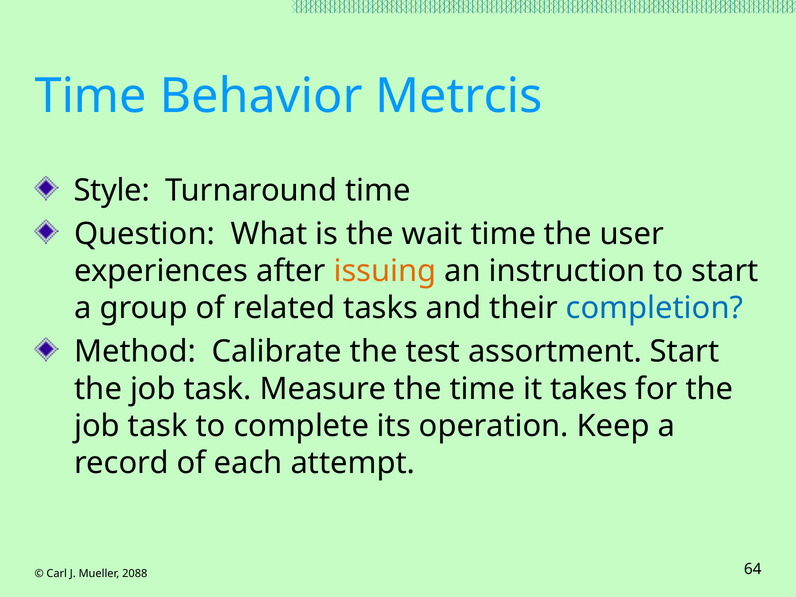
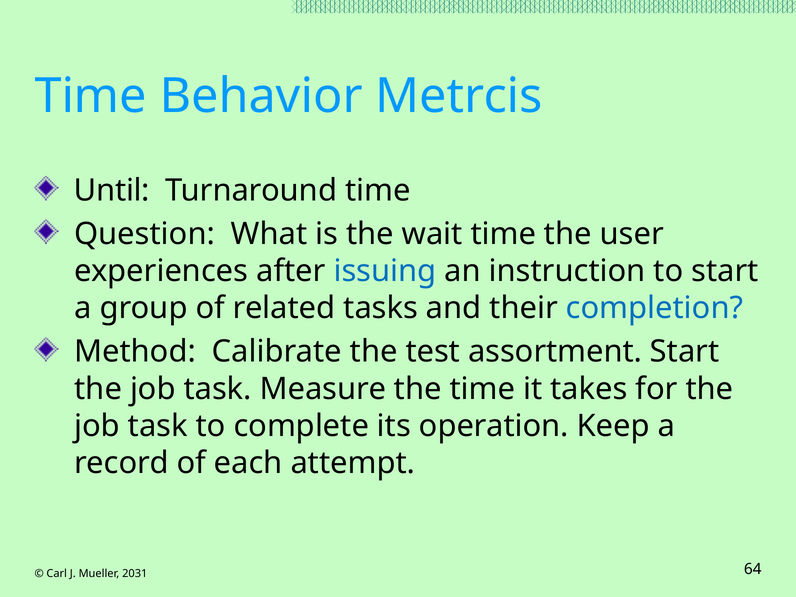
Style: Style -> Until (112, 191)
issuing colour: orange -> blue (385, 271)
2088: 2088 -> 2031 (135, 574)
